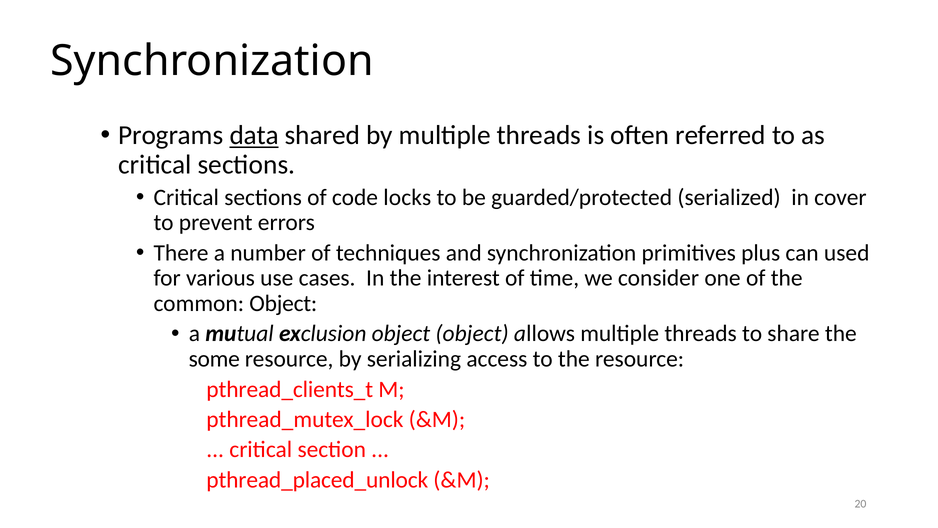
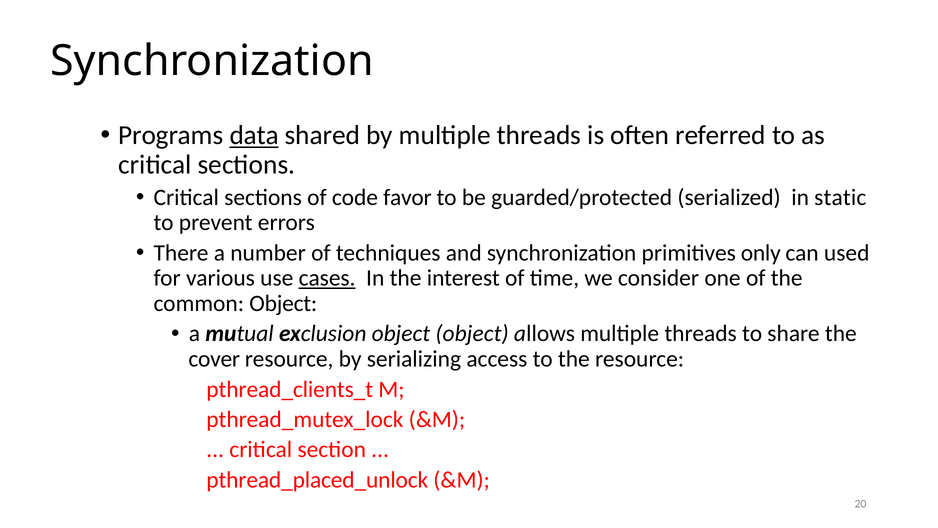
locks: locks -> favor (407, 197)
cover: cover -> static (840, 197)
plus: plus -> only (761, 253)
cases underline: none -> present (327, 278)
some: some -> cover (214, 359)
